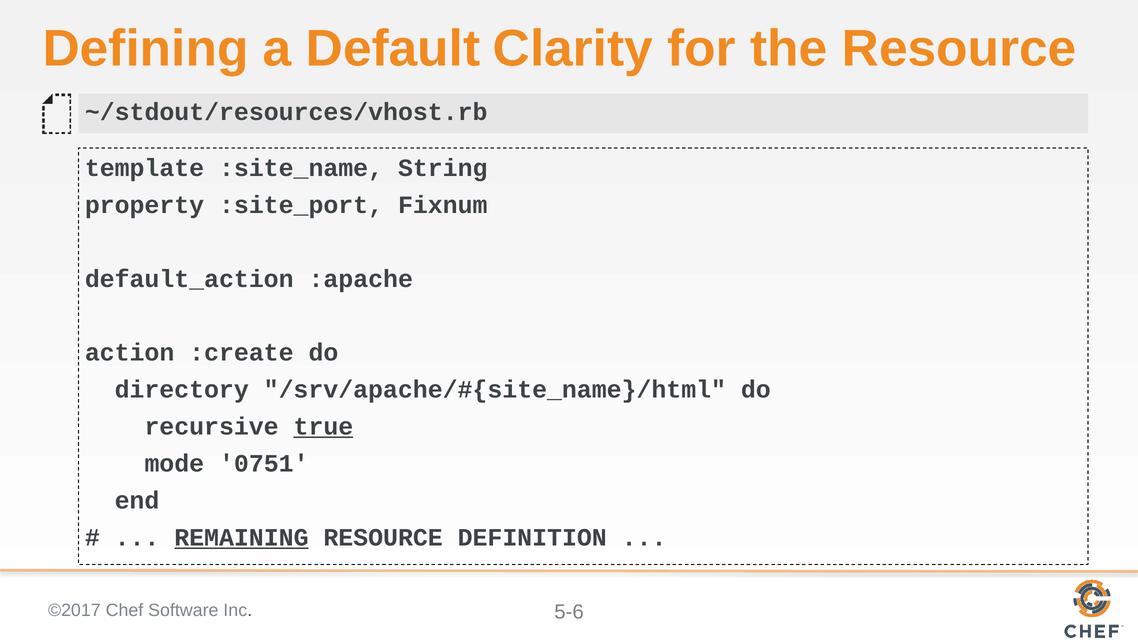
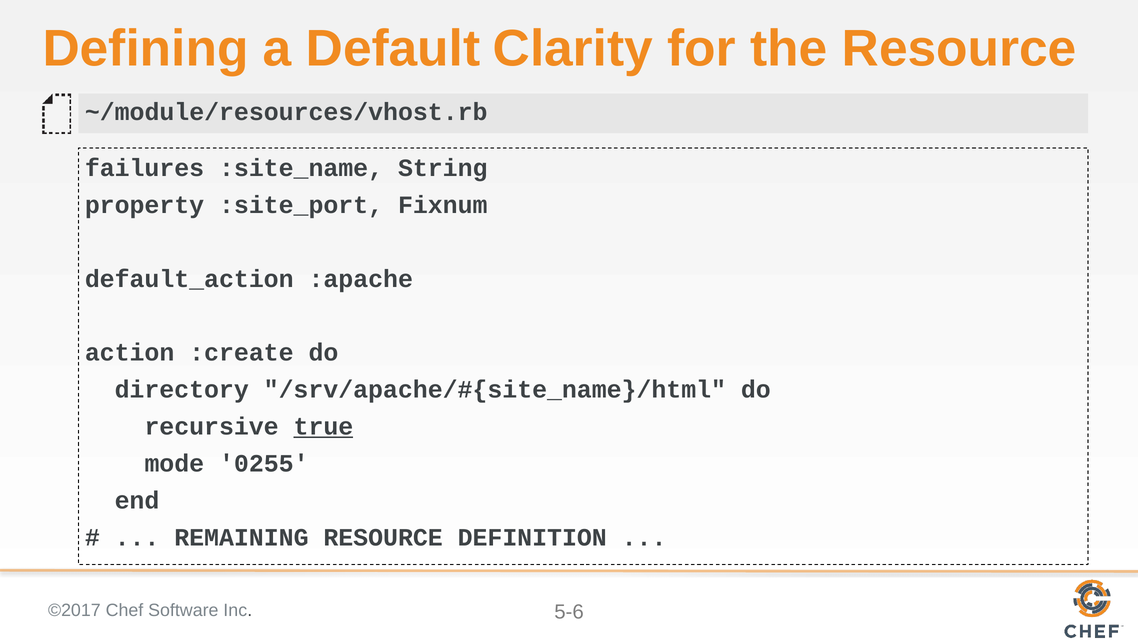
~/stdout/resources/vhost.rb: ~/stdout/resources/vhost.rb -> ~/module/resources/vhost.rb (286, 112)
template: template -> failures (145, 168)
0751: 0751 -> 0255 (264, 464)
REMAINING underline: present -> none (241, 538)
